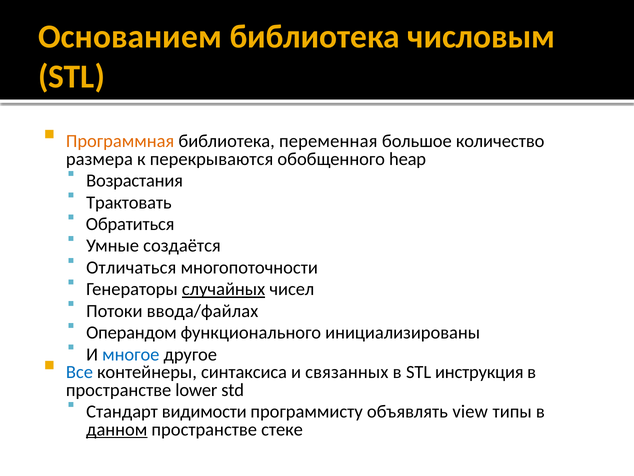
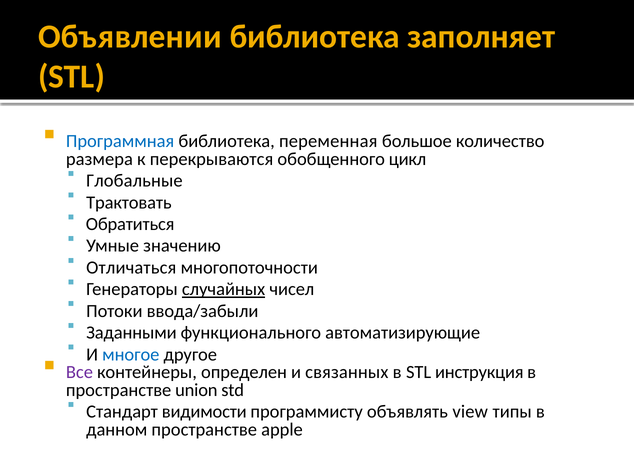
Основанием: Основанием -> Объявлении (130, 36)
числовым: числовым -> заполняет (481, 36)
Программная colour: orange -> blue (120, 141)
heap: heap -> цикл (408, 159)
Возрастания: Возрастания -> Глобальные (134, 181)
создаётся: создаётся -> значению (182, 246)
ввода/файлах: ввода/файлах -> ввода/забыли (203, 311)
Операндом: Операндом -> Заданными (131, 332)
инициализированы: инициализированы -> автоматизирующие (403, 332)
Все colour: blue -> purple (79, 372)
синтаксиса: синтаксиса -> определен (244, 372)
lower: lower -> union (196, 390)
данном underline: present -> none (117, 429)
стеке: стеке -> apple (282, 429)
